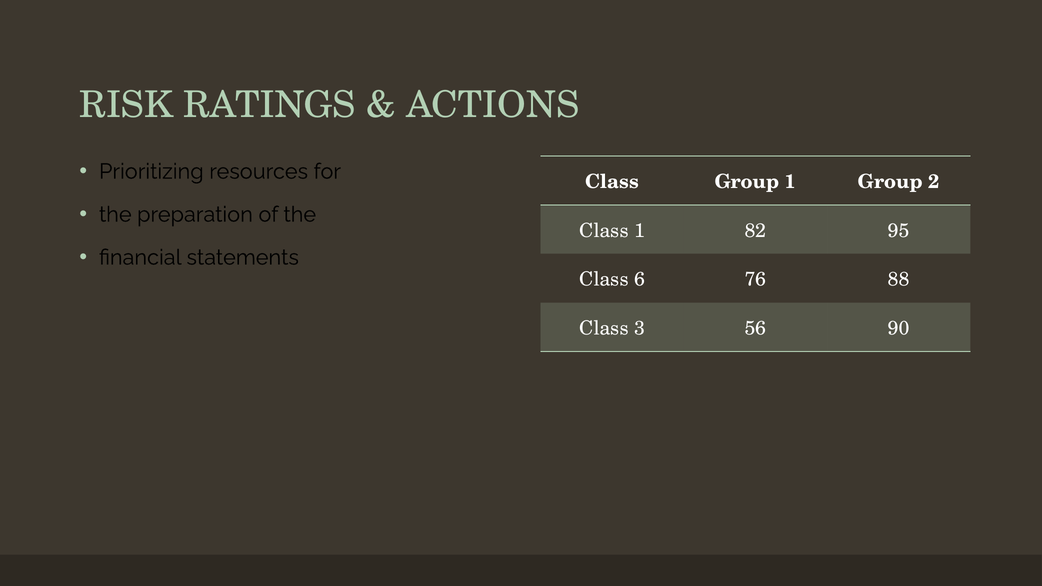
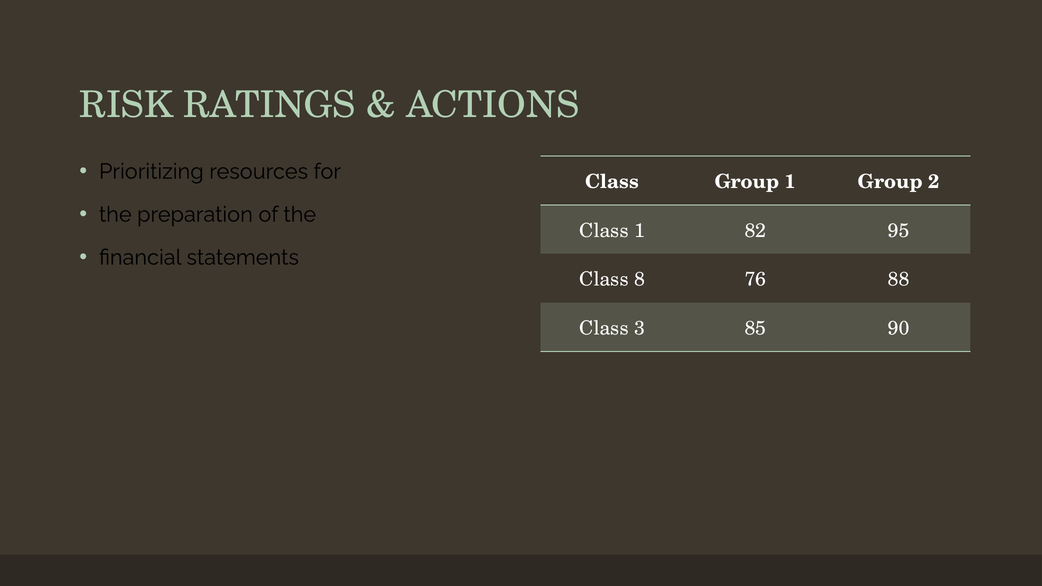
6: 6 -> 8 (639, 280)
56: 56 -> 85 (755, 328)
